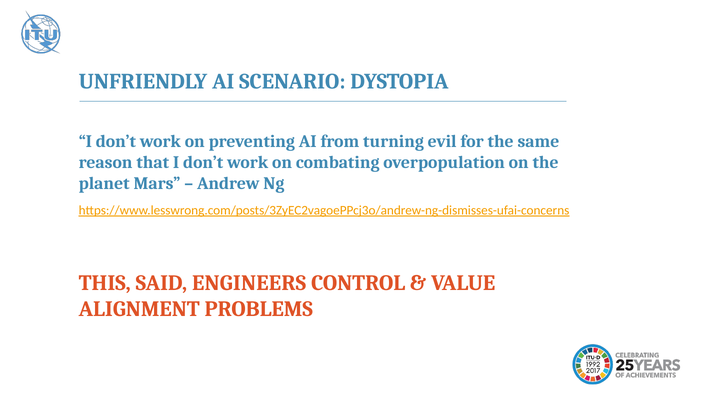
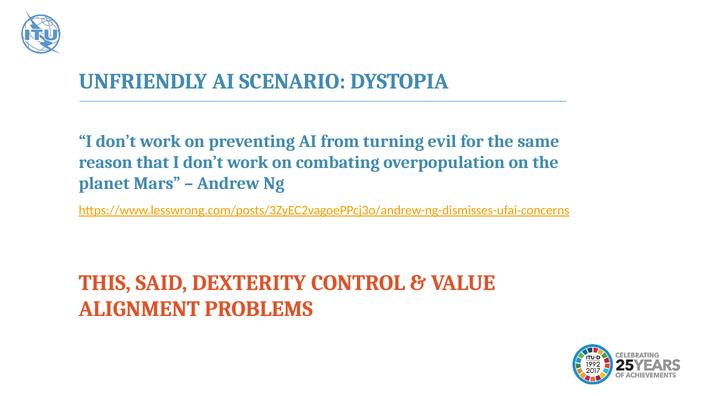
ENGINEERS: ENGINEERS -> DEXTERITY (249, 283)
